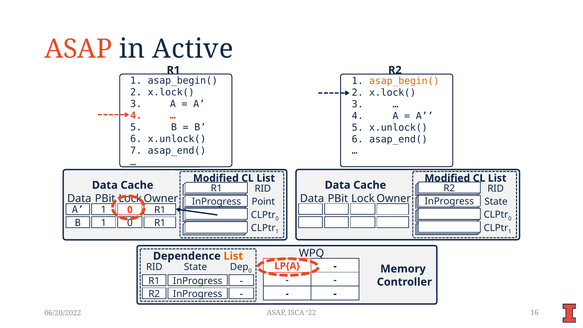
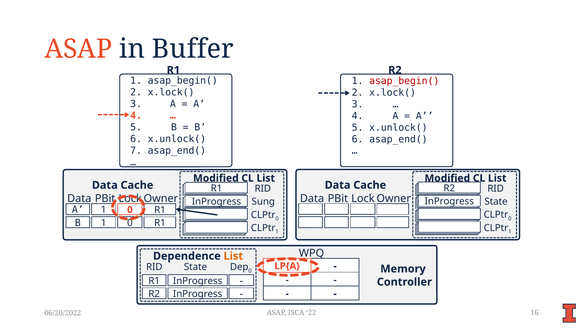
Active: Active -> Buffer (193, 49)
asap_begin( colour: orange -> red (404, 81)
Point: Point -> Sung (263, 202)
